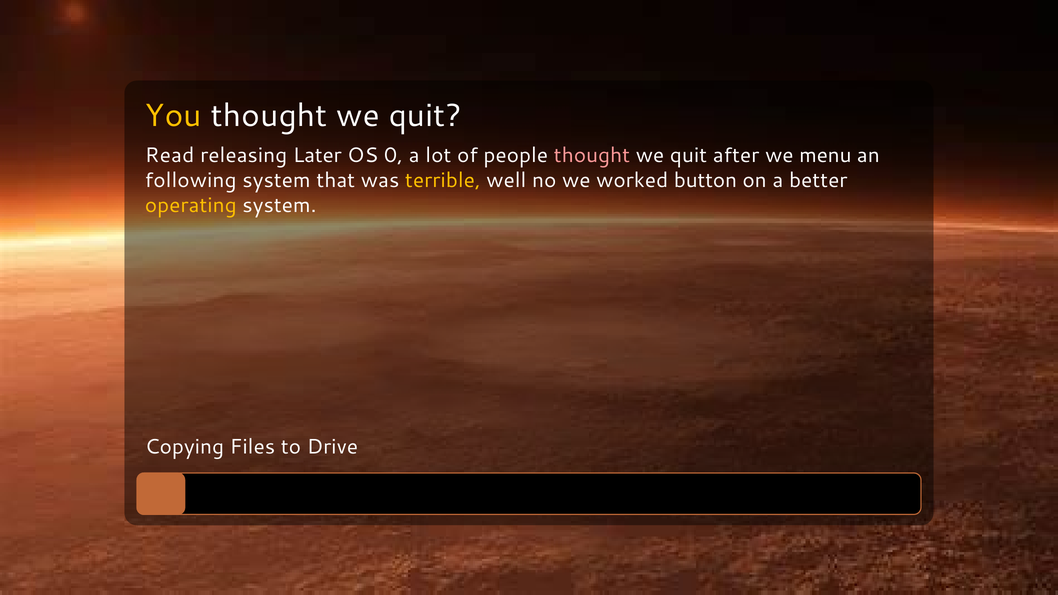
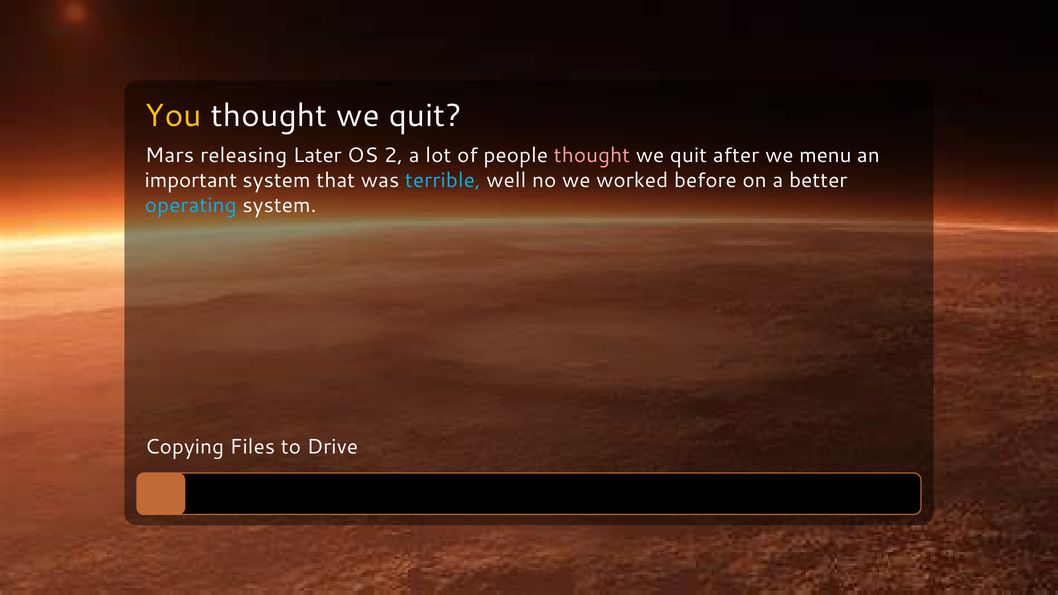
Read: Read -> Mars (170, 155)
0: 0 -> 2 (393, 155)
following: following -> important (191, 180)
terrible colour: yellow -> light blue (443, 180)
button: button -> before (705, 180)
operating colour: yellow -> light blue (191, 206)
